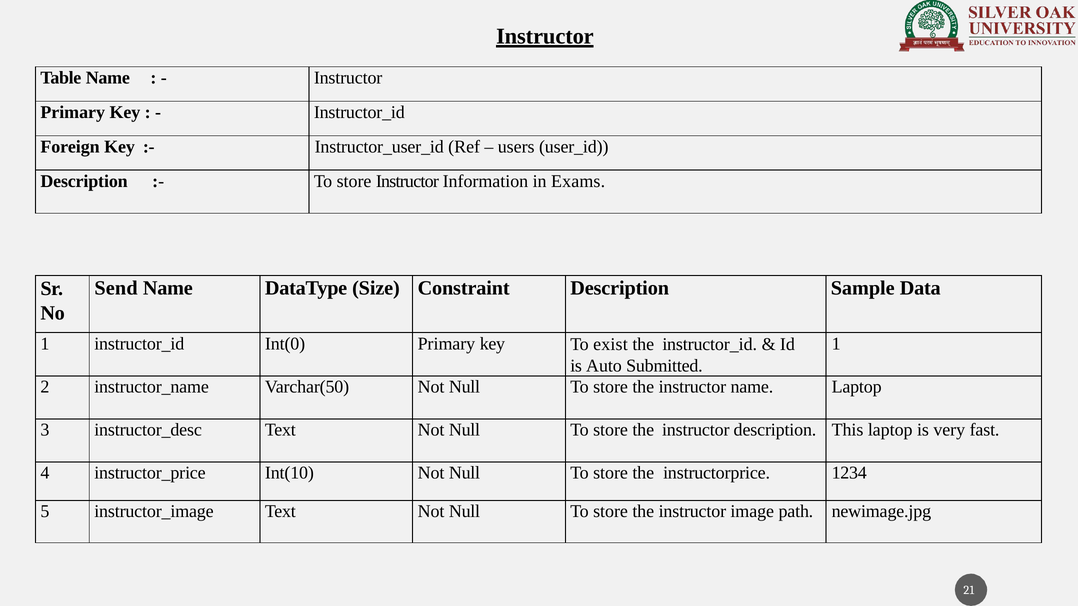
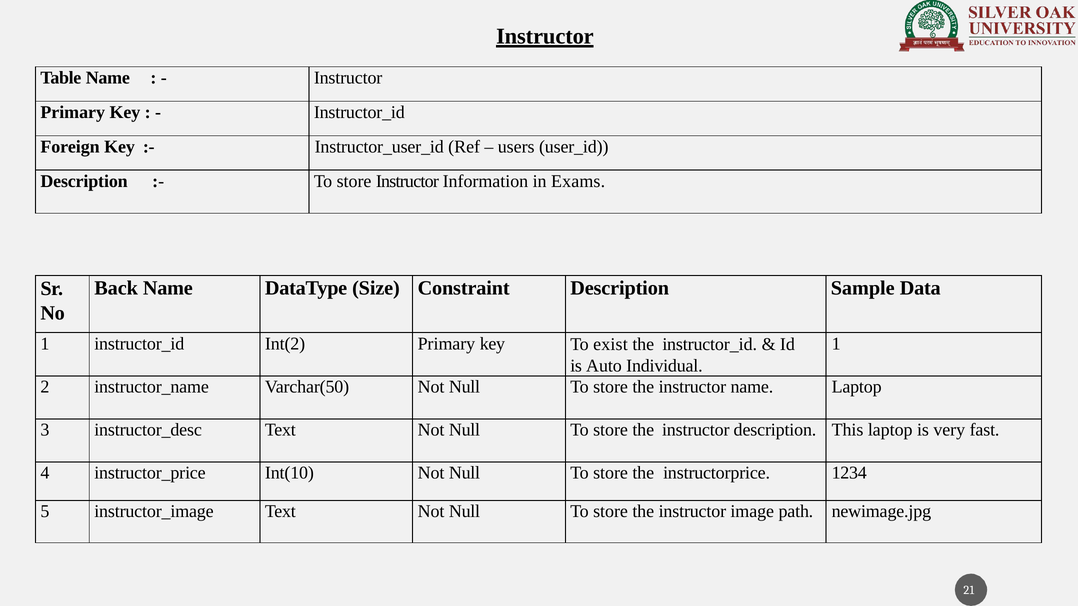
Send: Send -> Back (116, 288)
Int(0: Int(0 -> Int(2 (285, 344)
Submitted: Submitted -> Individual (664, 366)
